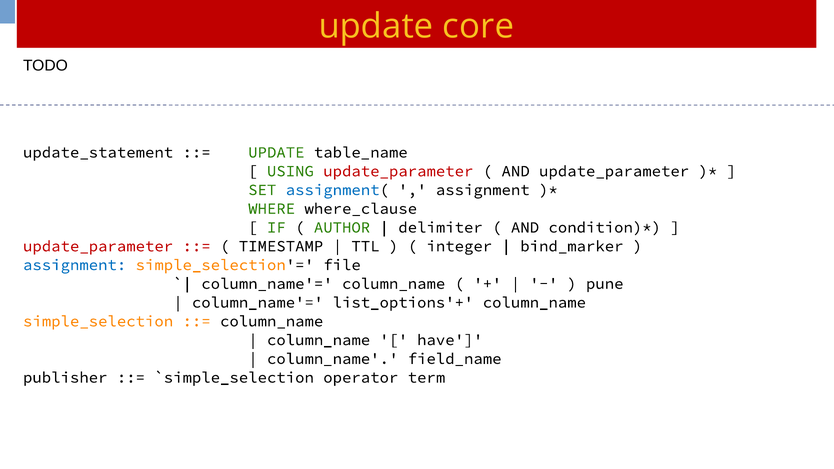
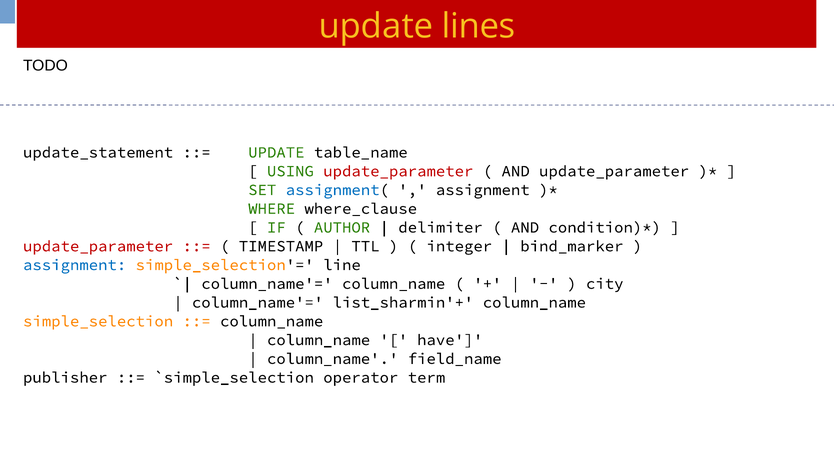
core: core -> lines (479, 26)
file: file -> line (342, 265)
pune: pune -> city (605, 284)
list_options'+: list_options'+ -> list_sharmin'+ (403, 303)
